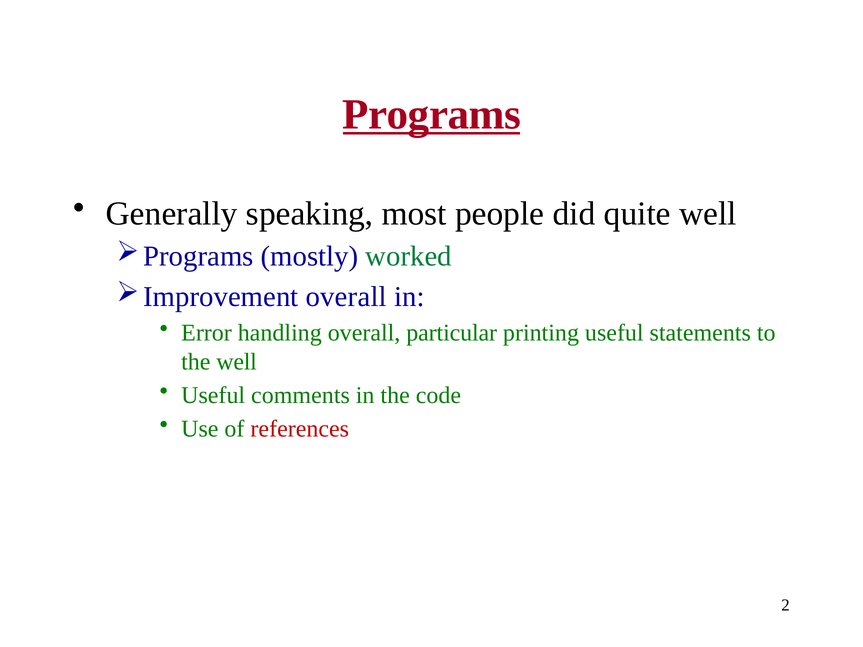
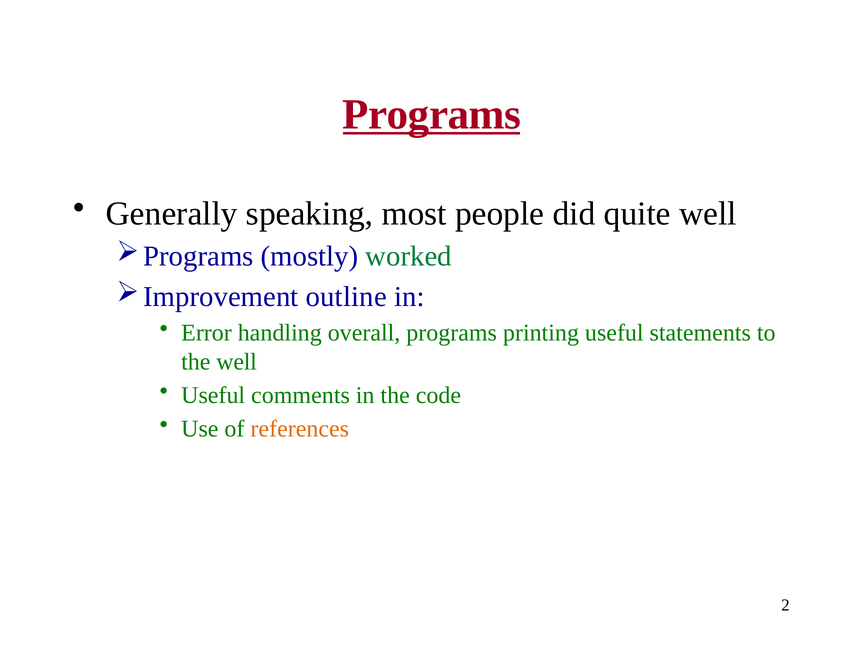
overall: overall -> outline (346, 297)
overall particular: particular -> programs (452, 333)
references colour: red -> orange (300, 429)
